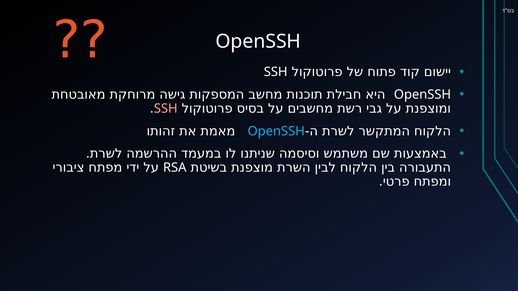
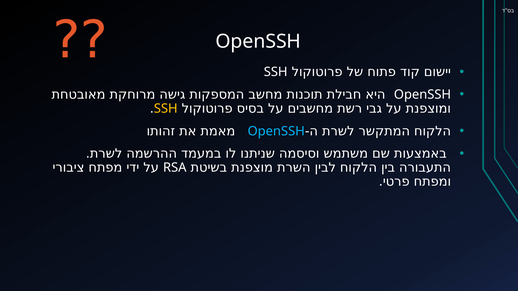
SSH colour: pink -> yellow (166, 109)
